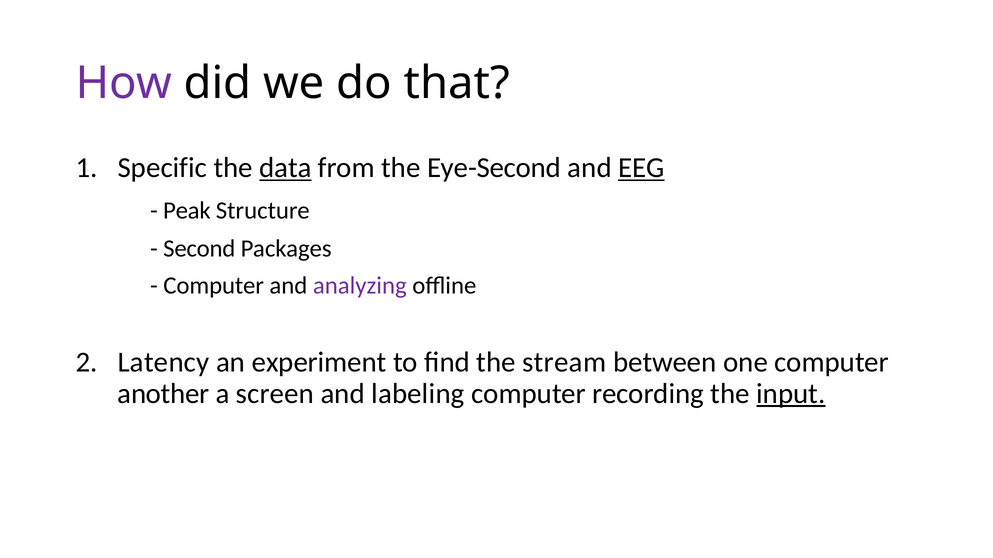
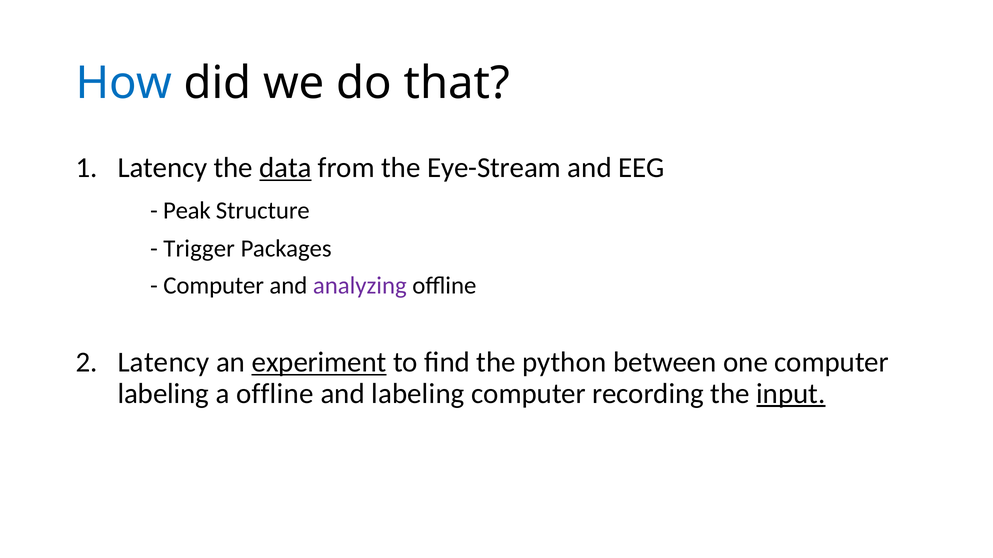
How colour: purple -> blue (124, 83)
Specific: Specific -> Latency (162, 168)
Eye-Second: Eye-Second -> Eye-Stream (494, 168)
EEG underline: present -> none (641, 168)
Second: Second -> Trigger (199, 249)
experiment underline: none -> present (319, 363)
stream: stream -> python (564, 363)
another: another -> labeling (163, 394)
a screen: screen -> offline (275, 394)
